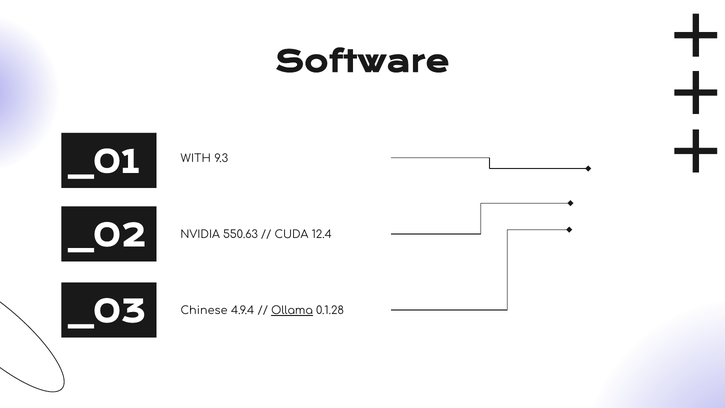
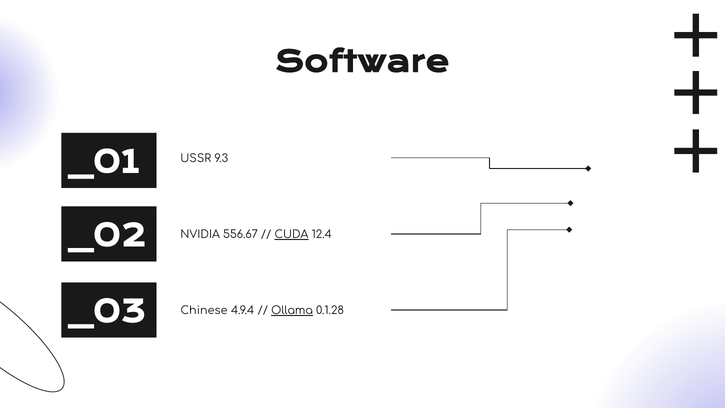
WITH: WITH -> USSR (196, 159)
550.63: 550.63 -> 556.67 (240, 235)
CUDA underline: none -> present (291, 235)
